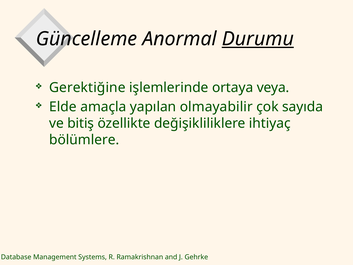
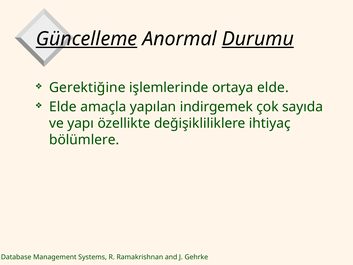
Güncelleme underline: none -> present (87, 39)
ortaya veya: veya -> elde (273, 87)
olmayabilir: olmayabilir -> indirgemek (216, 107)
bitiş: bitiş -> yapı (81, 123)
